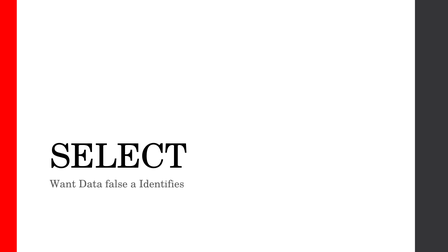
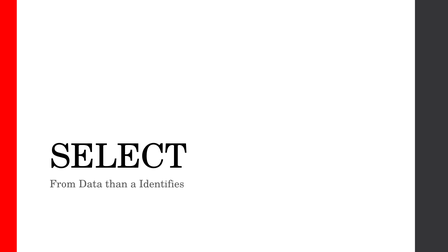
Want: Want -> From (63, 184)
false: false -> than (116, 184)
